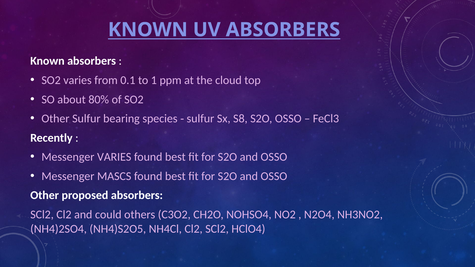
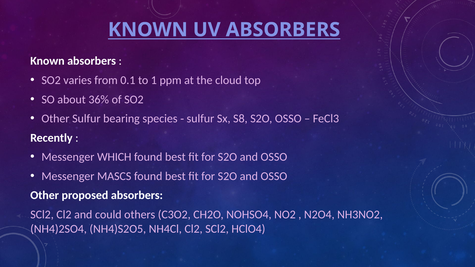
80%: 80% -> 36% (99, 100)
Messenger VARIES: VARIES -> WHICH (114, 157)
